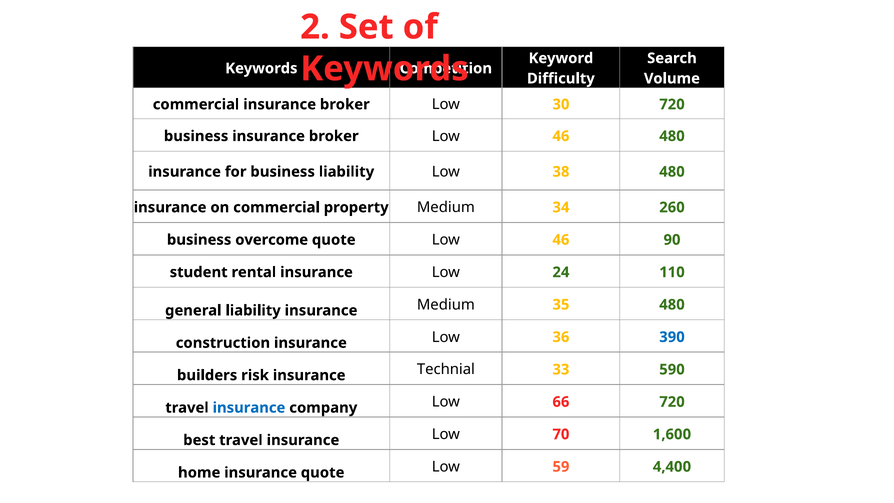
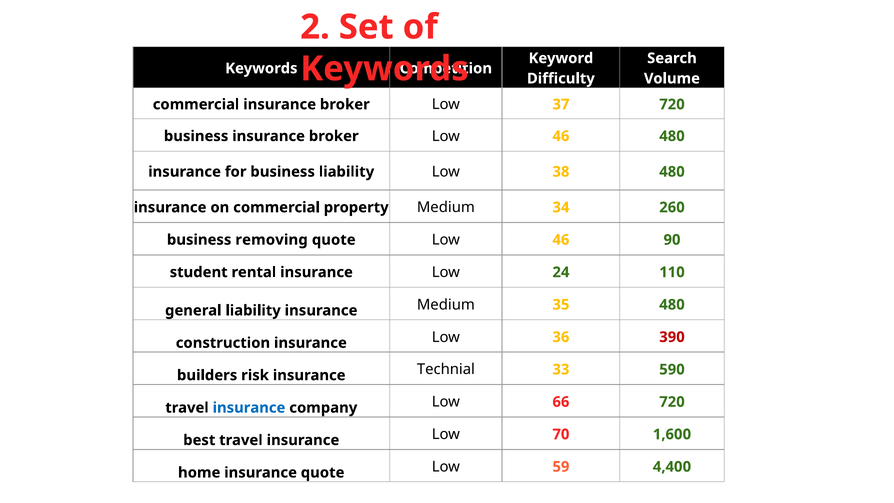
30: 30 -> 37 (561, 104)
overcome: overcome -> removing (272, 240)
390 colour: blue -> red (672, 337)
